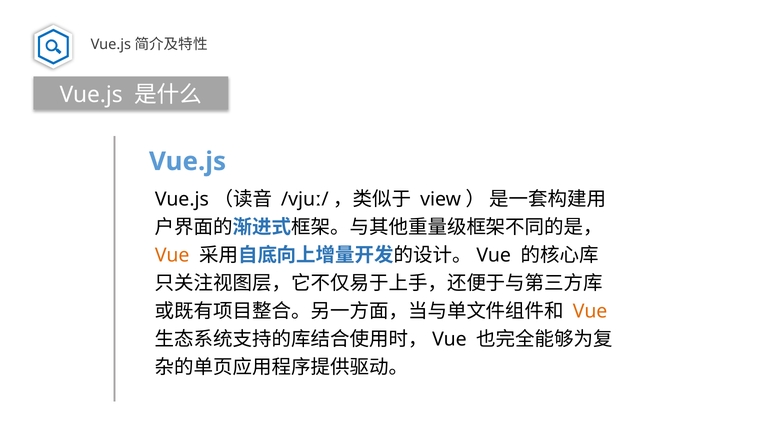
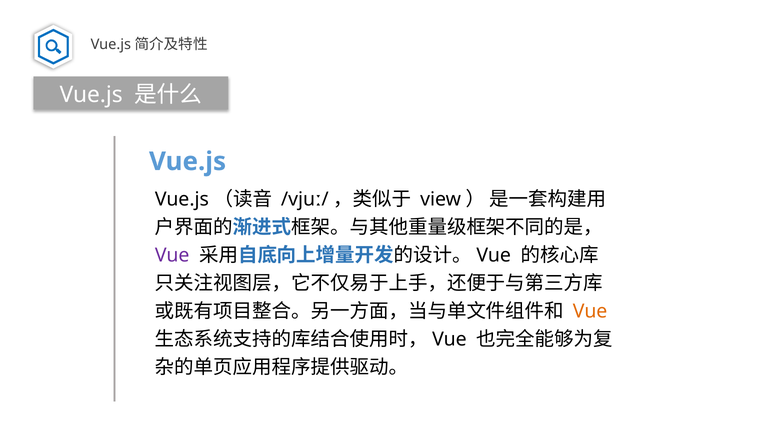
Vue colour: orange -> purple (172, 255)
